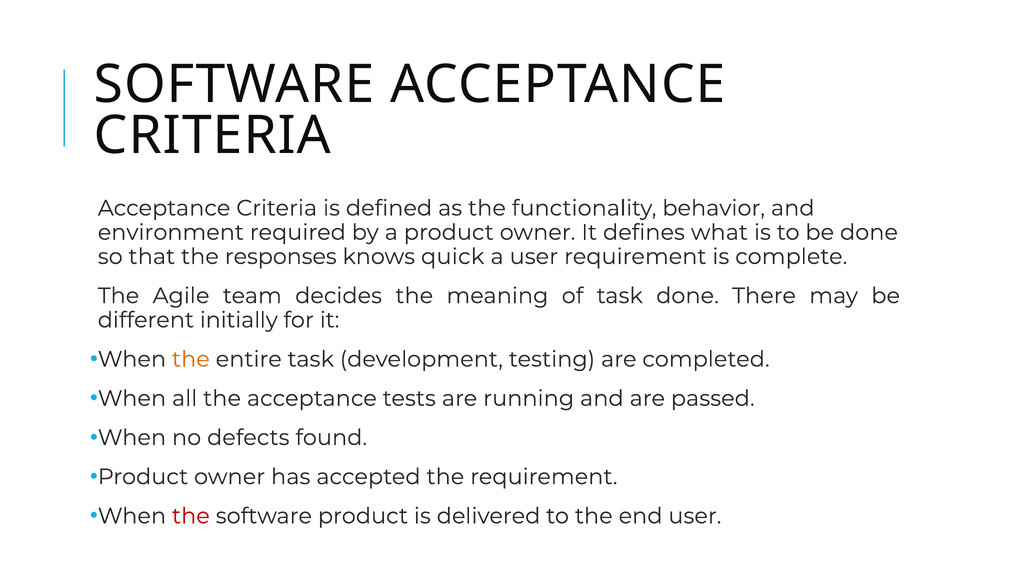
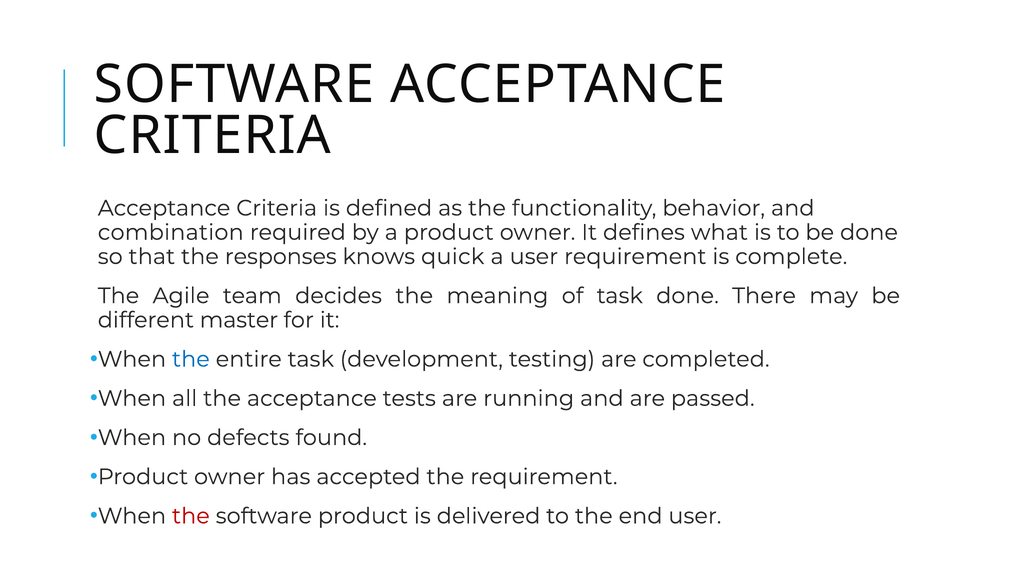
environment: environment -> combination (171, 232)
initially: initially -> master (239, 320)
the colour: orange -> blue (191, 359)
